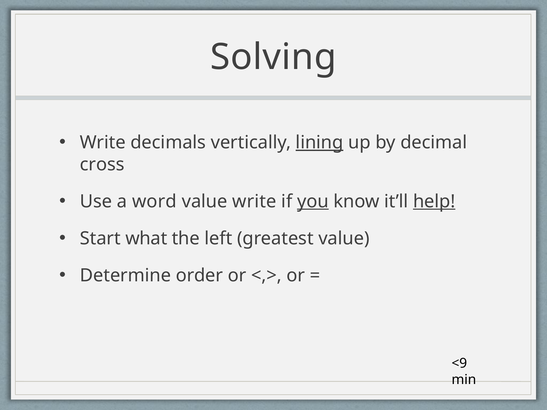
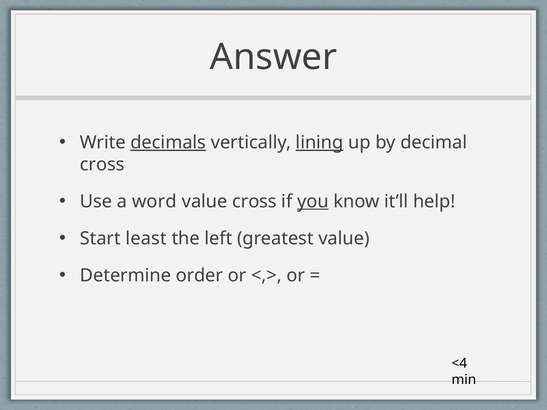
Solving: Solving -> Answer (274, 57)
decimals underline: none -> present (168, 143)
value write: write -> cross (254, 202)
help underline: present -> none (434, 202)
what: what -> least (146, 239)
<9: <9 -> <4 (459, 364)
